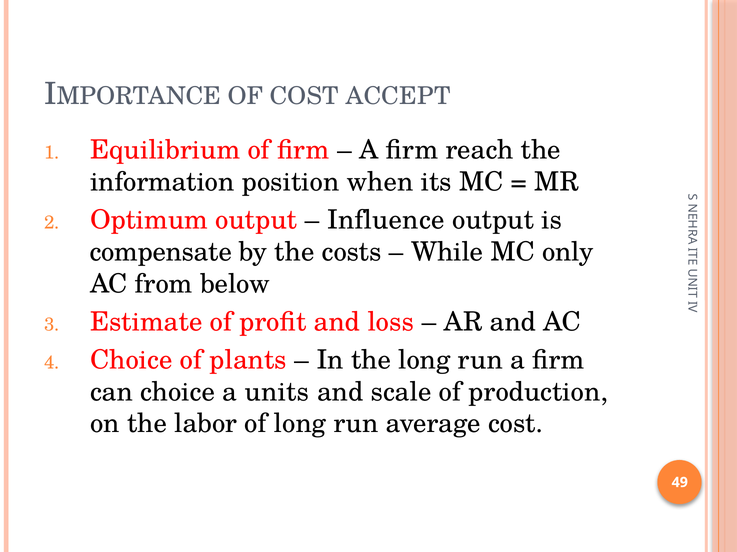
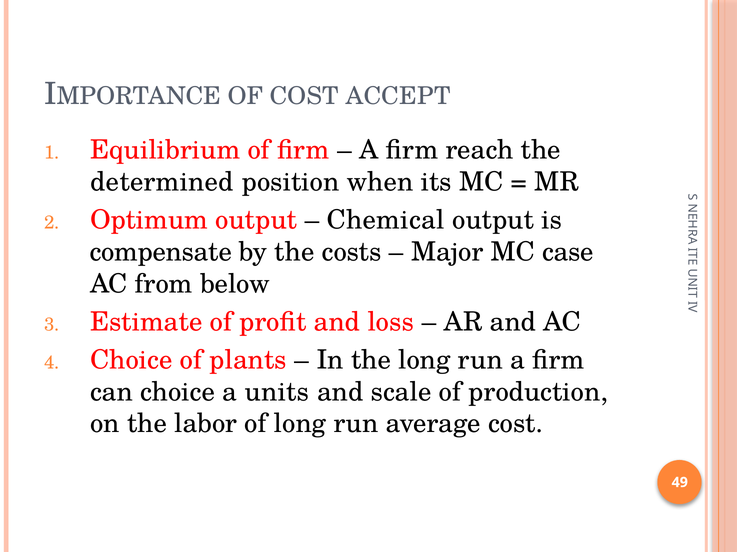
information: information -> determined (162, 182)
Influence: Influence -> Chemical (386, 220)
While: While -> Major (447, 252)
only: only -> case (568, 252)
